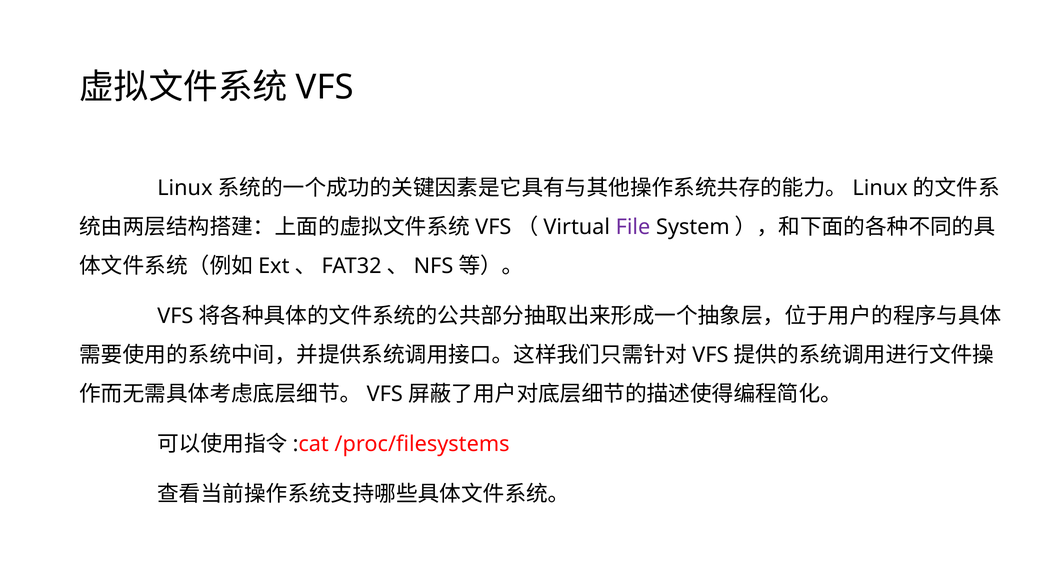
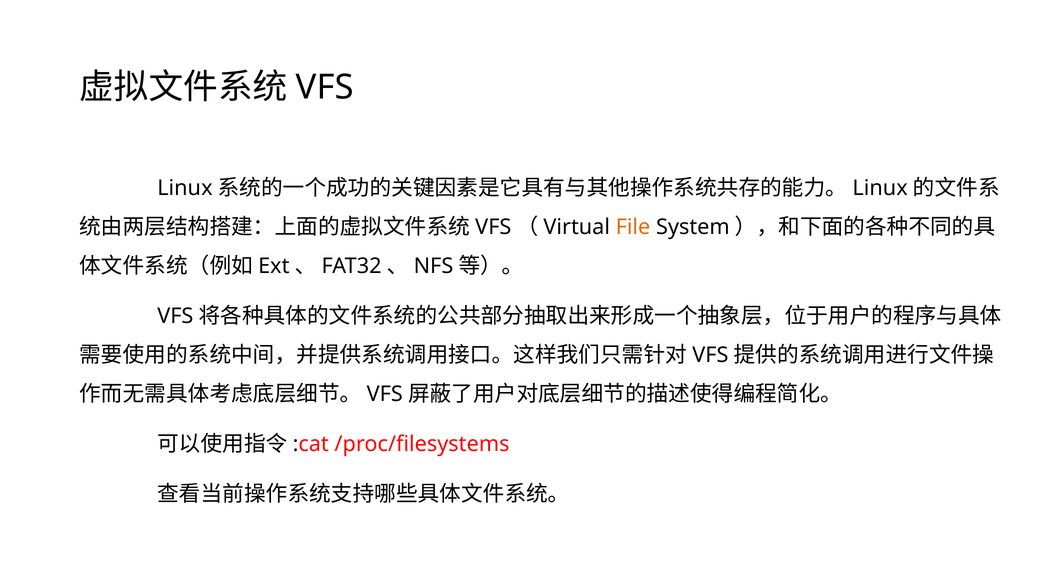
File colour: purple -> orange (633, 227)
